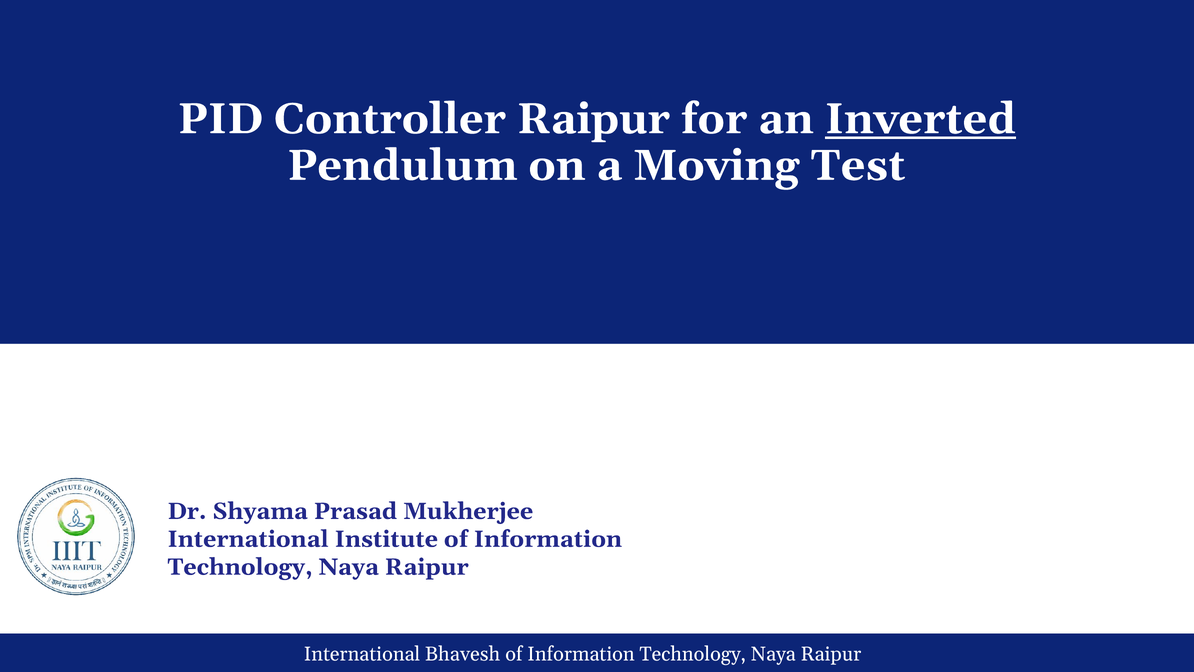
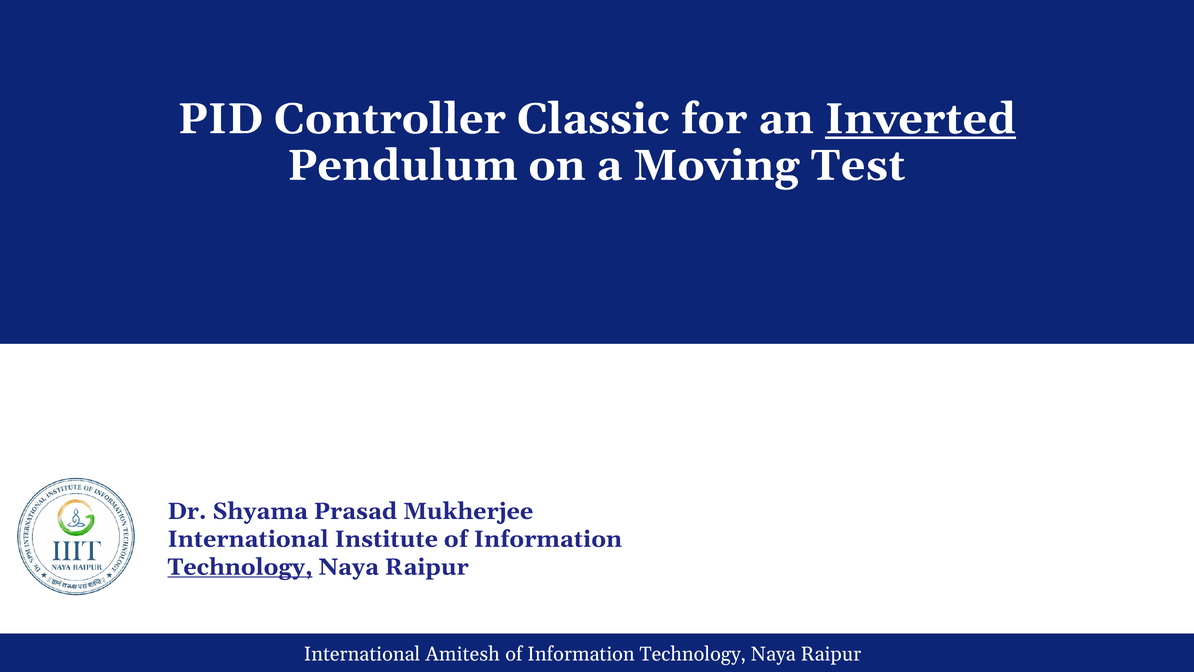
Controller Raipur: Raipur -> Classic (593, 119)
Technology underline: none -> present (240, 567)
International Bhavesh: Bhavesh -> Amitesh (463, 654)
